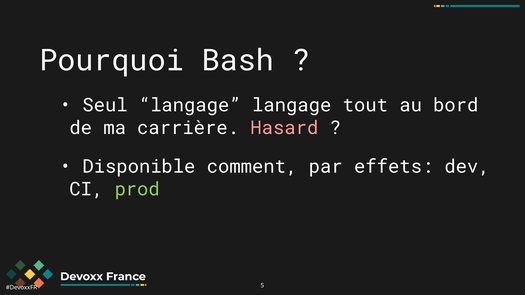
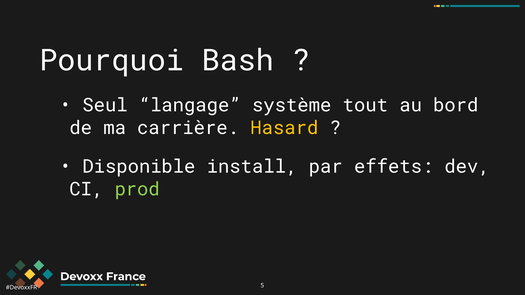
langage langage: langage -> système (292, 105)
Hasard colour: pink -> yellow (284, 128)
comment: comment -> install (252, 167)
